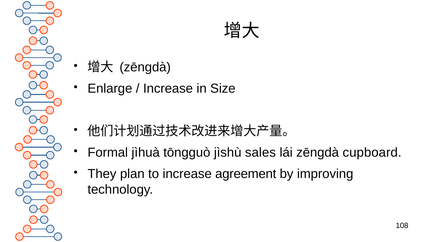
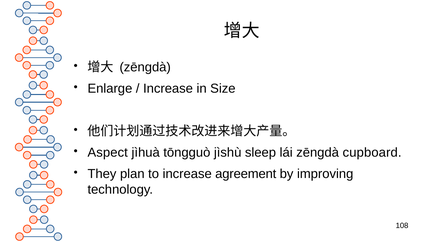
Formal: Formal -> Aspect (108, 152)
sales: sales -> sleep (260, 152)
